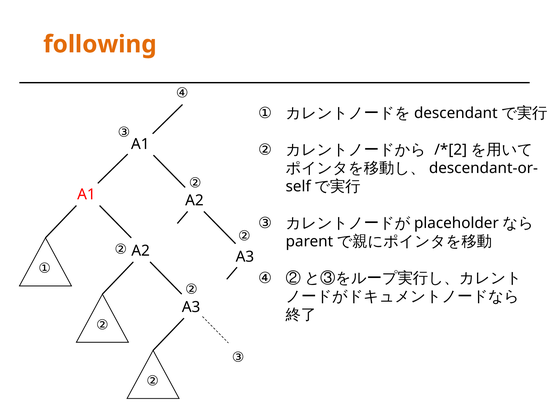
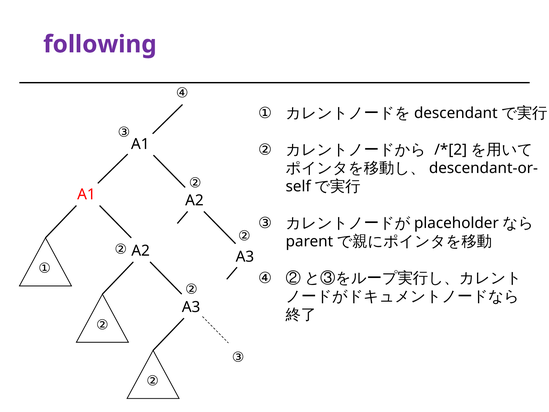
following colour: orange -> purple (100, 44)
